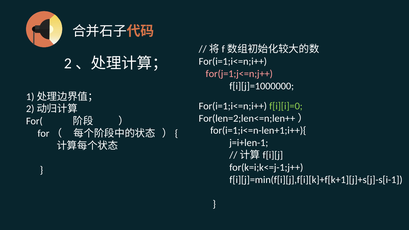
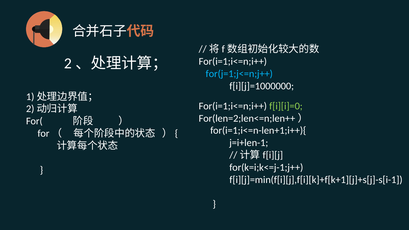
for(j=1;j<=n;j++ colour: pink -> light blue (239, 74)
